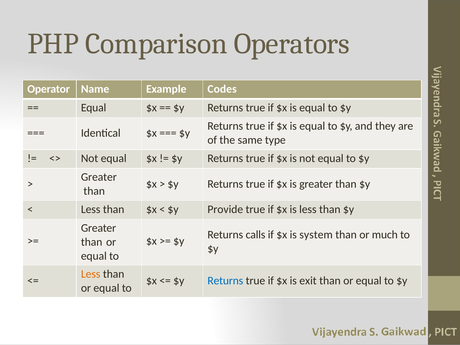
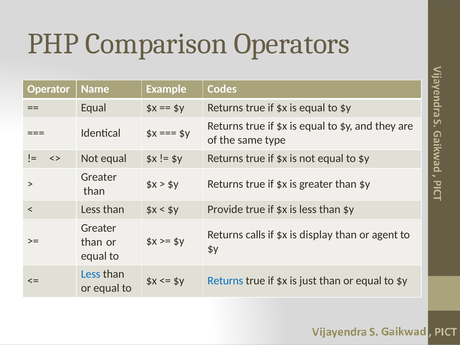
system: system -> display (316, 235)
much: much -> agent (385, 235)
Less colour: orange -> blue (91, 274)
exit: exit -> just (308, 281)
